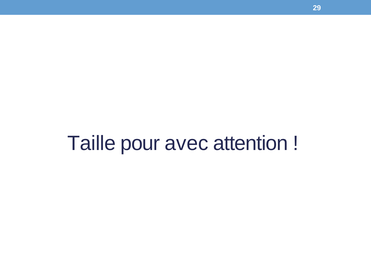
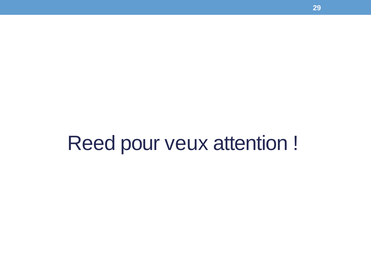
Taille: Taille -> Reed (92, 143)
avec: avec -> veux (187, 143)
